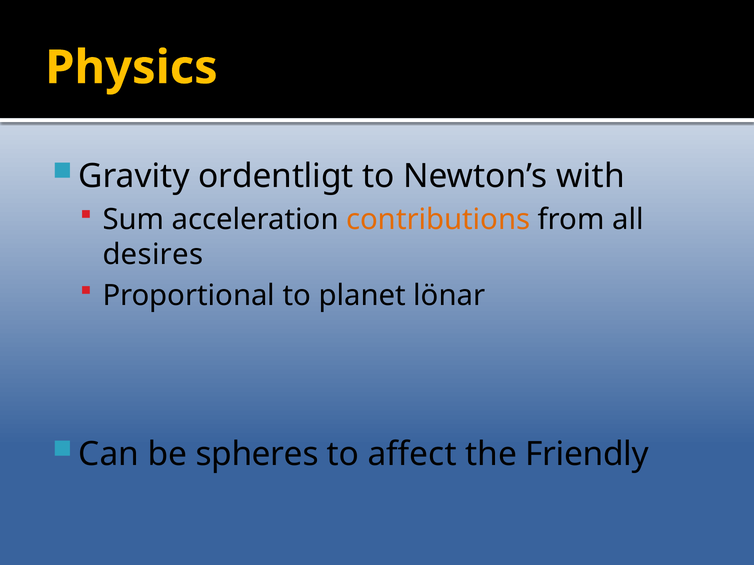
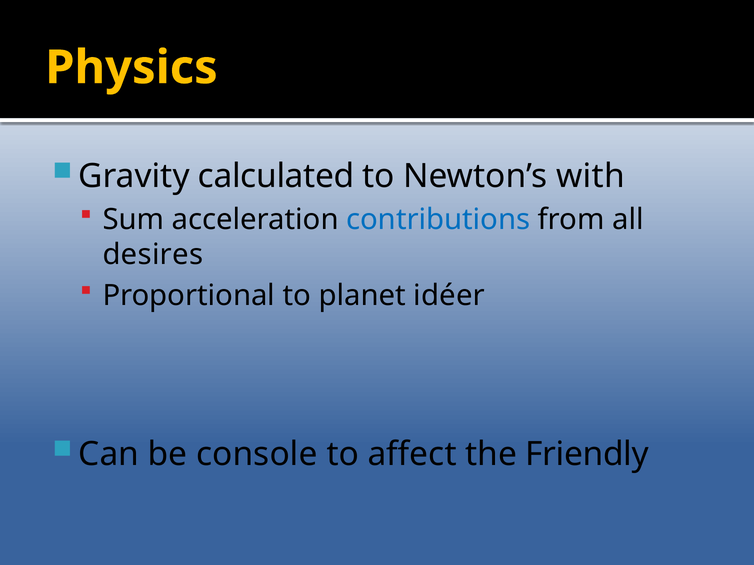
ordentligt: ordentligt -> calculated (276, 176)
contributions colour: orange -> blue (438, 220)
lönar: lönar -> idéer (449, 296)
spheres: spheres -> console (257, 455)
